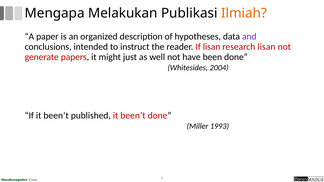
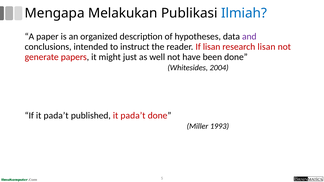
Ilmiah colour: orange -> blue (244, 13)
If it been’t: been’t -> pada’t (56, 116)
published it been’t: been’t -> pada’t (133, 116)
